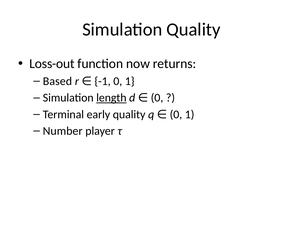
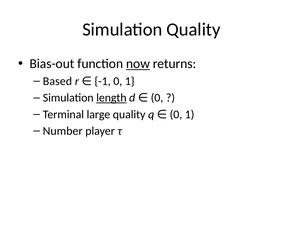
Loss-out: Loss-out -> Bias-out (52, 64)
now underline: none -> present (138, 64)
early: early -> large (98, 114)
